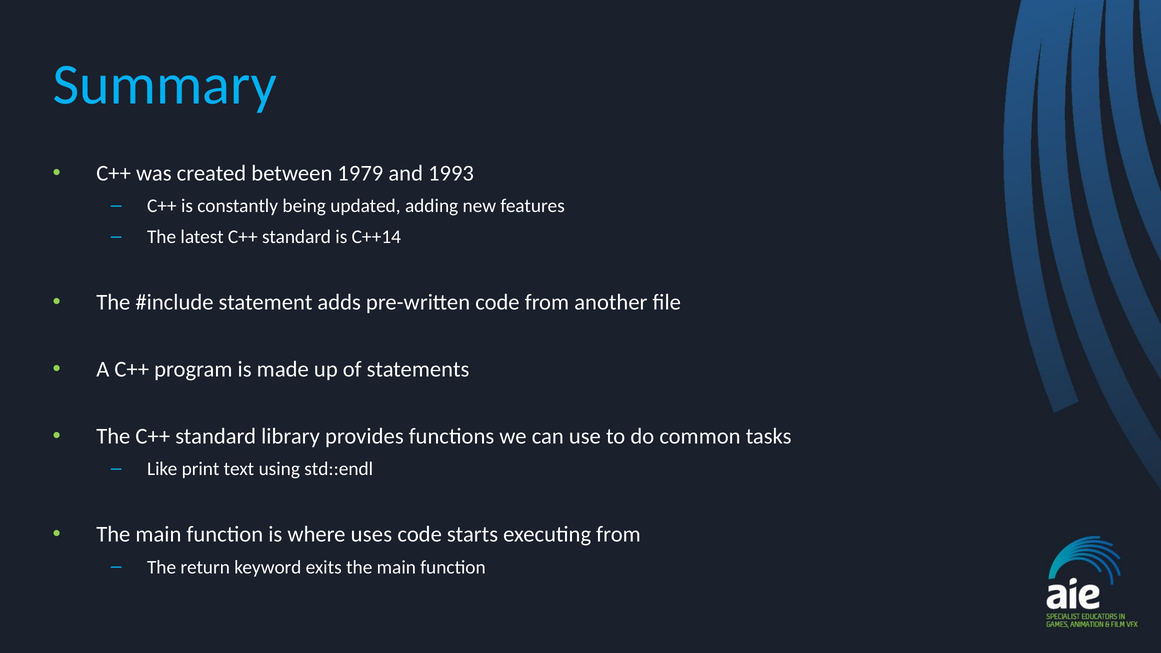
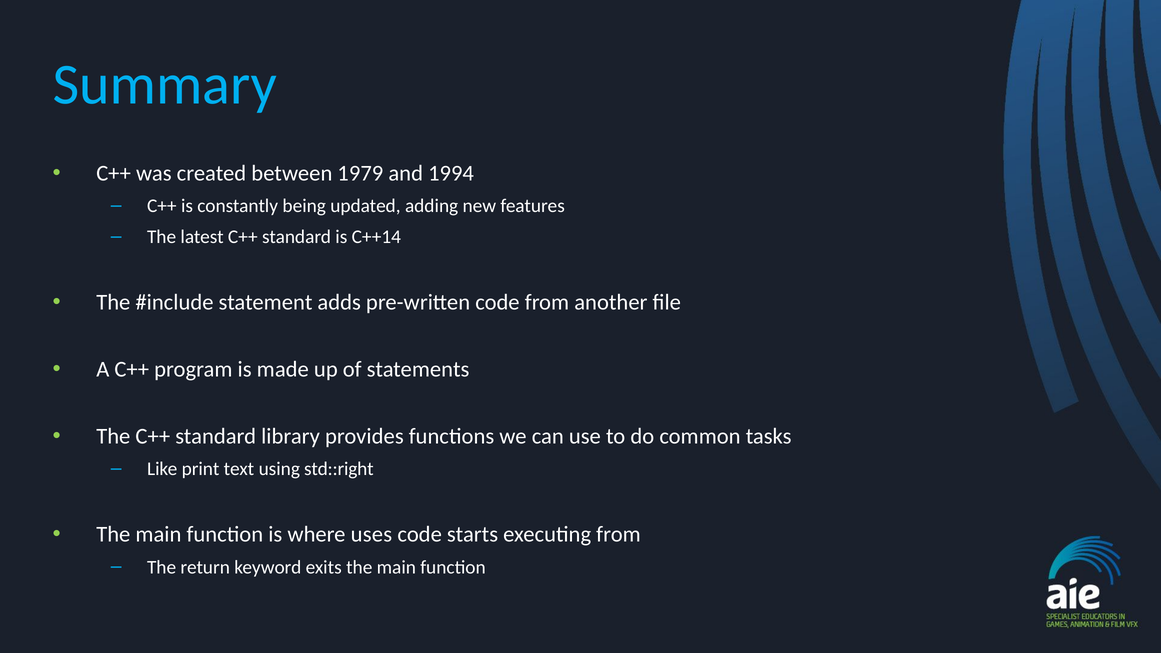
1993: 1993 -> 1994 (451, 173)
std::endl: std::endl -> std::right (339, 469)
